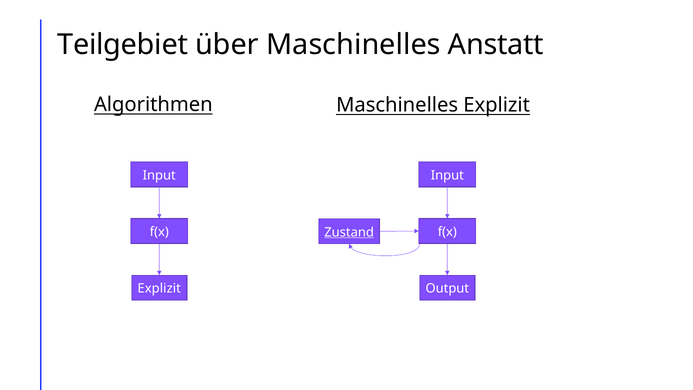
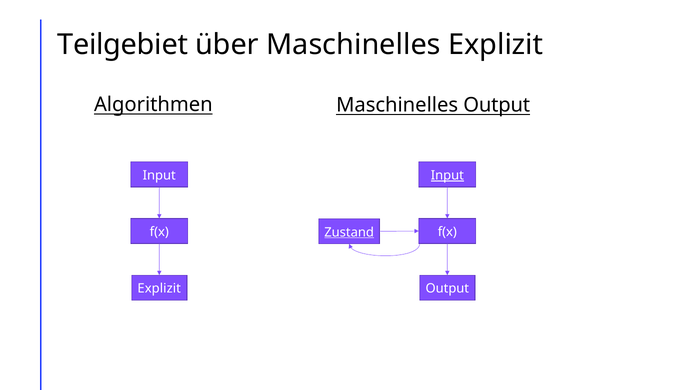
Maschinelles Anstatt: Anstatt -> Explizit (496, 45)
Maschinelles Explizit: Explizit -> Output (497, 105)
Input underline: none -> present (447, 175)
